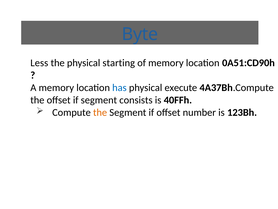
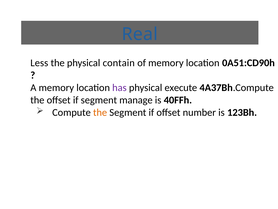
Byte: Byte -> Real (140, 34)
starting: starting -> contain (119, 63)
has colour: blue -> purple (119, 87)
consists: consists -> manage (136, 100)
